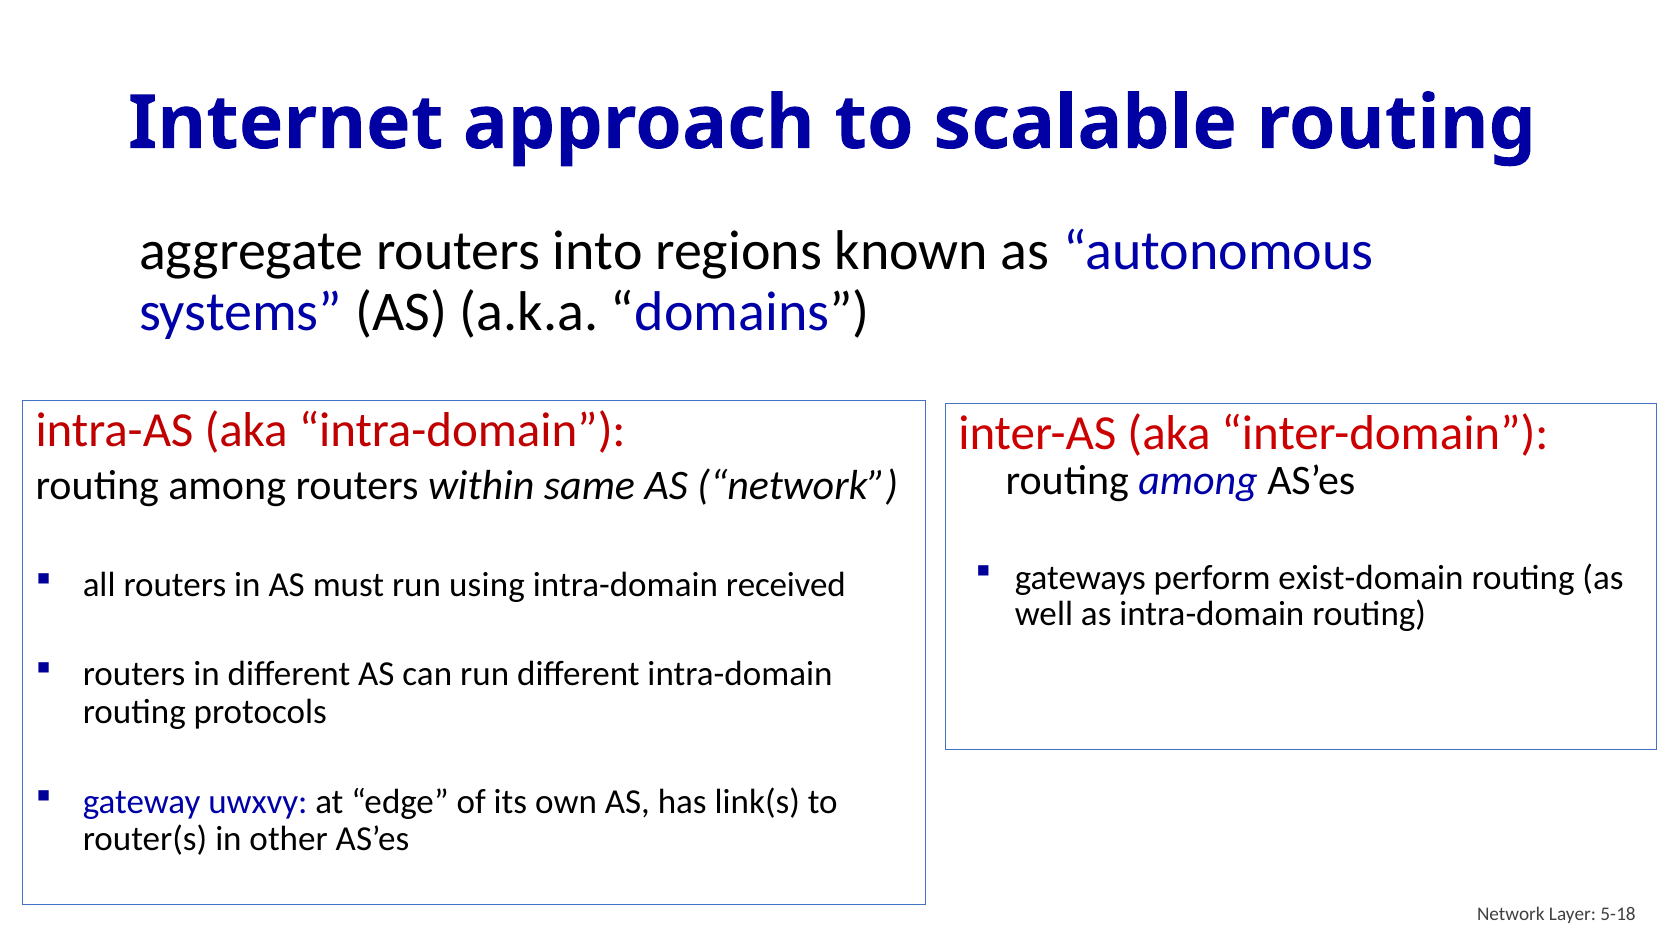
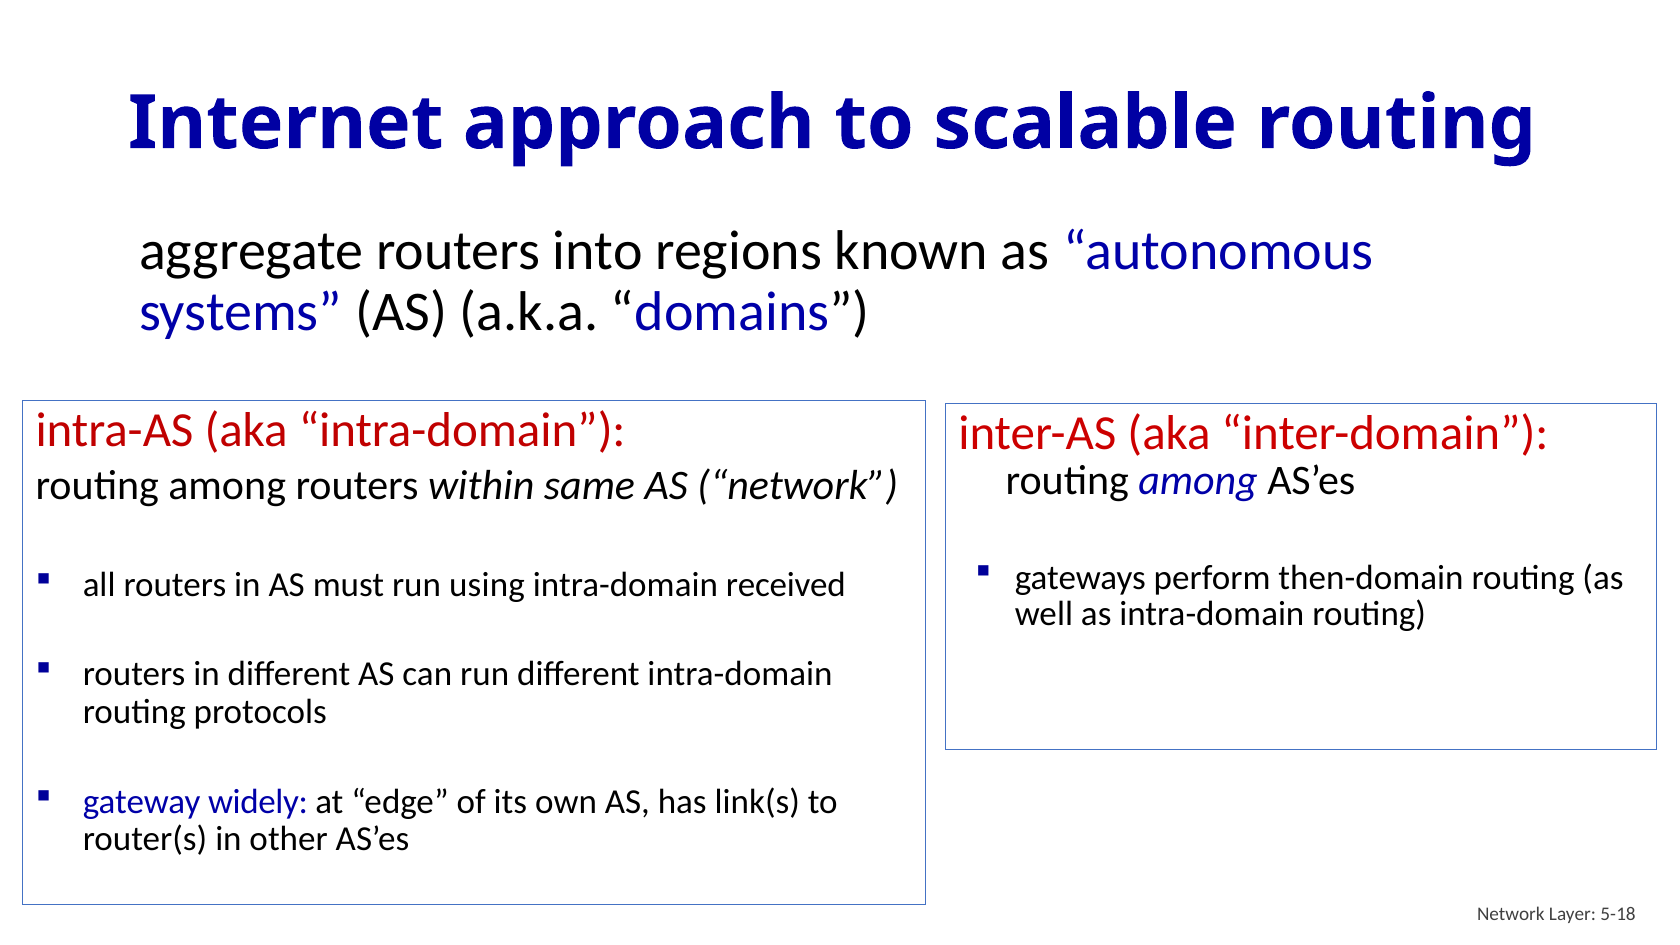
exist-domain: exist-domain -> then-domain (1371, 578)
uwxvy: uwxvy -> widely (258, 802)
